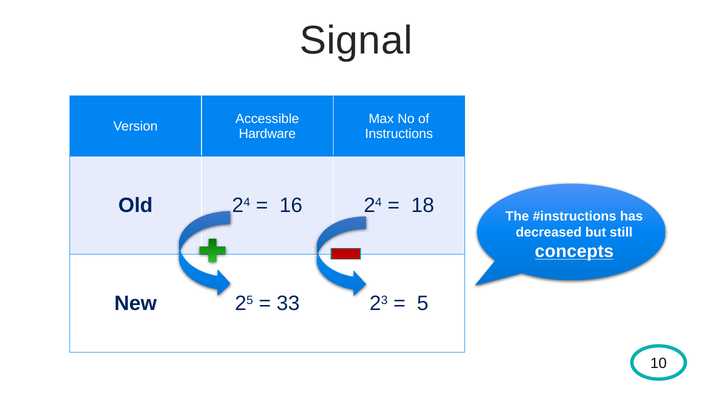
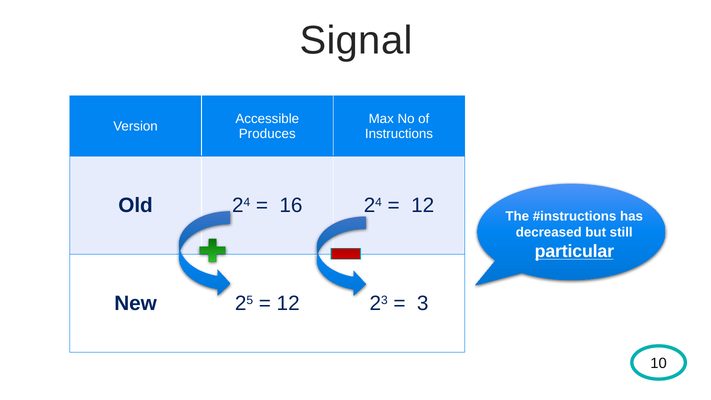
Hardware: Hardware -> Produces (267, 134)
18: 18 -> 12 (423, 205)
concepts: concepts -> particular (574, 251)
33: 33 -> 12 (288, 303)
5: 5 -> 3 (423, 303)
